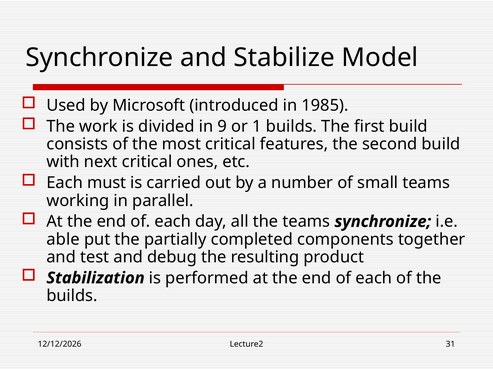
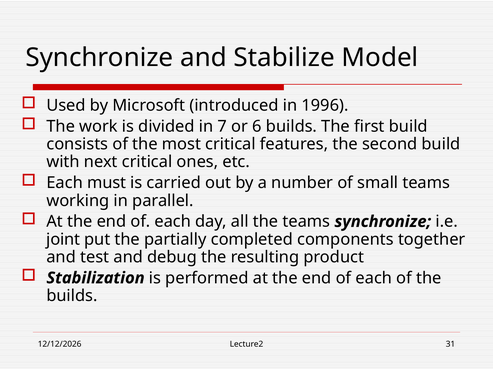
1985: 1985 -> 1996 (325, 106)
9: 9 -> 7 (222, 127)
1: 1 -> 6 (257, 127)
able: able -> joint (63, 240)
